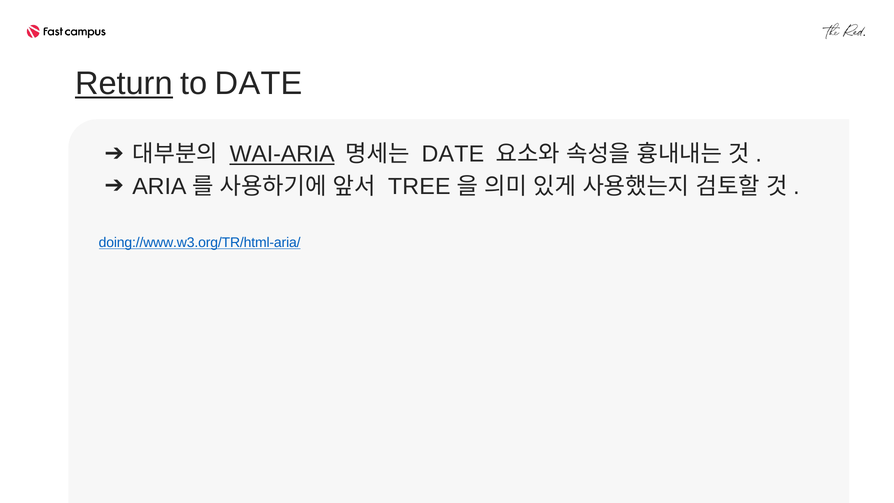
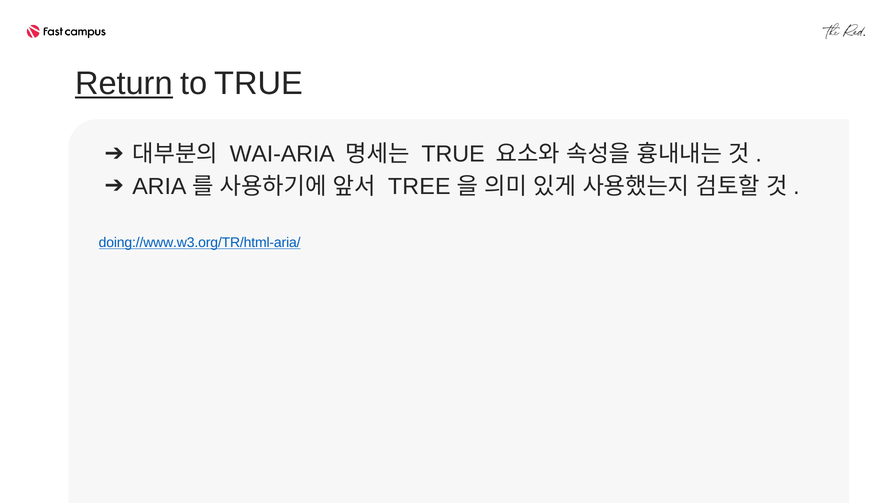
to DATE: DATE -> TRUE (259, 84)
WAI-ARIA underline: present -> none (282, 154)
DATE: DATE -> TRUE (453, 154)
